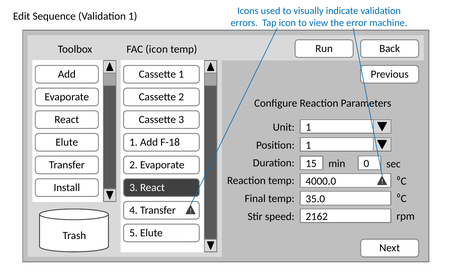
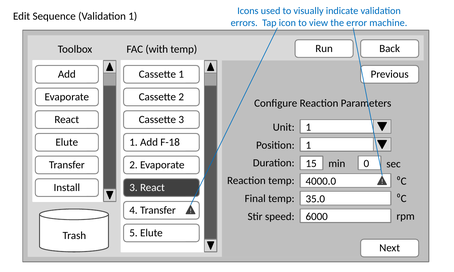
FAC icon: icon -> with (157, 49)
2162: 2162 -> 6000 (317, 217)
